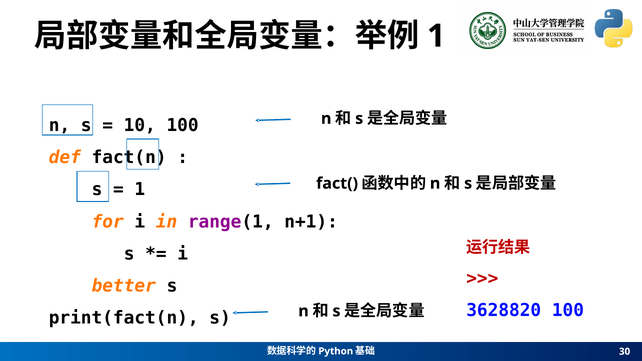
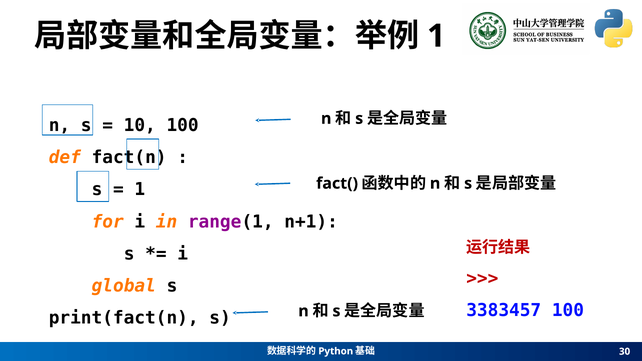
better: better -> global (124, 286)
3628820: 3628820 -> 3383457 (504, 311)
